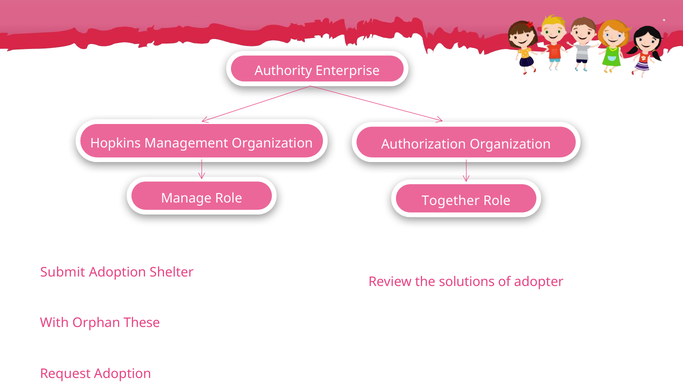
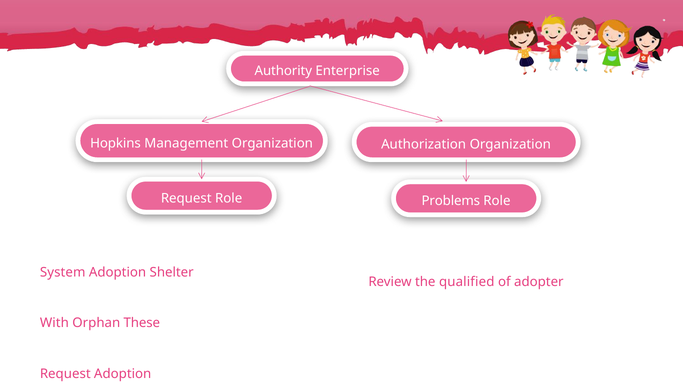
Manage: Manage -> Request (186, 198)
Together: Together -> Problems (451, 201)
Submit: Submit -> System (63, 273)
solutions: solutions -> qualified (467, 282)
